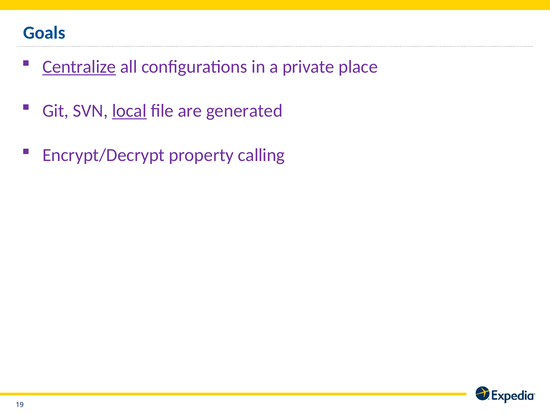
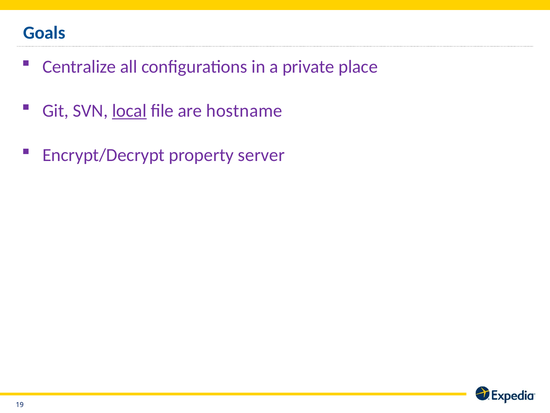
Centralize underline: present -> none (79, 67)
generated: generated -> hostname (244, 111)
calling: calling -> server (261, 155)
